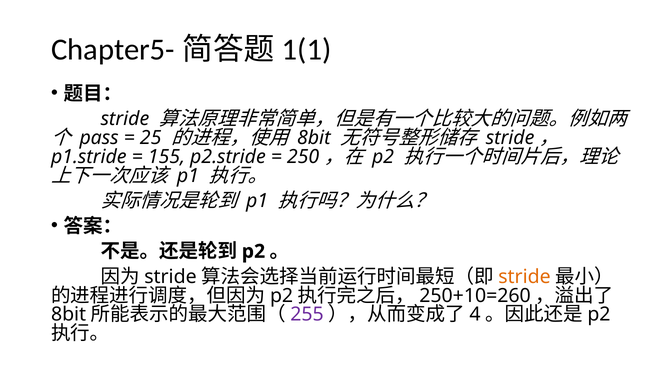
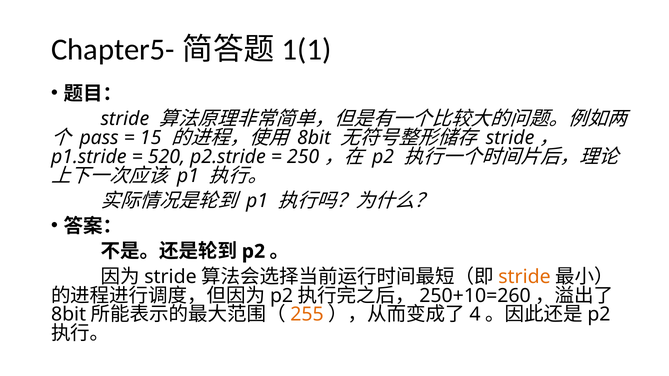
25: 25 -> 15 (151, 138)
155: 155 -> 520 (166, 157)
255 colour: purple -> orange (307, 315)
